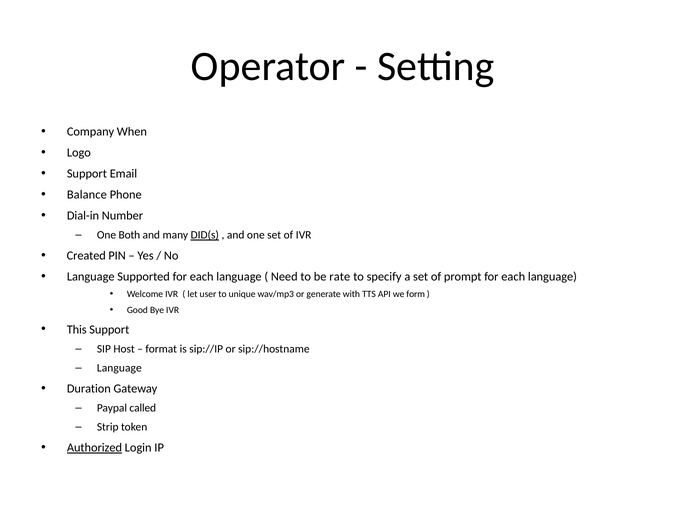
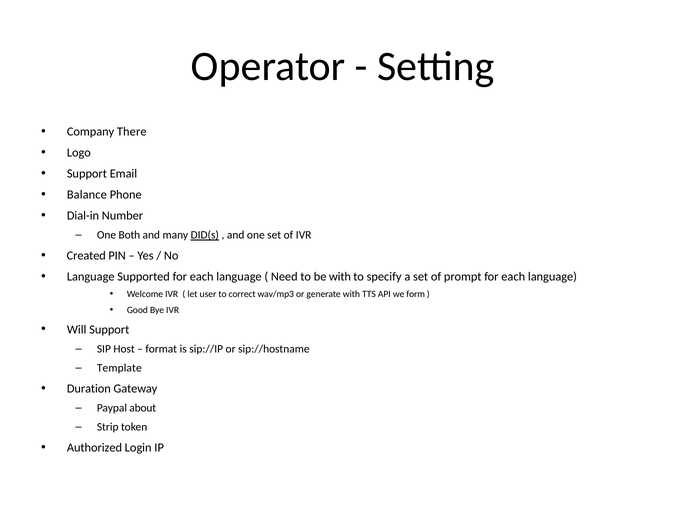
When: When -> There (132, 132)
be rate: rate -> with (340, 277)
unique: unique -> correct (242, 294)
This: This -> Will (77, 330)
Language: Language -> Template (119, 368)
called: called -> about (143, 408)
Authorized underline: present -> none (94, 448)
